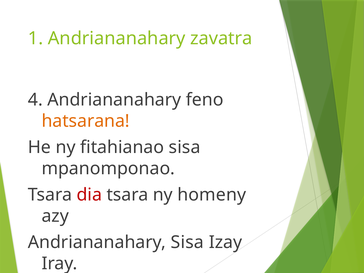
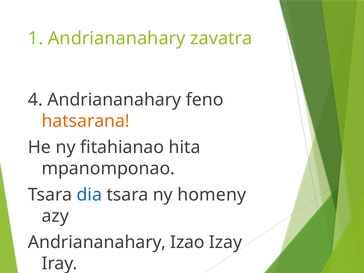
fitahianao sisa: sisa -> hita (185, 147)
dia colour: red -> blue (89, 195)
Andriananahary Sisa: Sisa -> Izao (187, 242)
